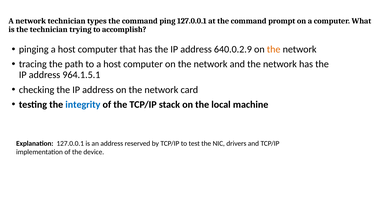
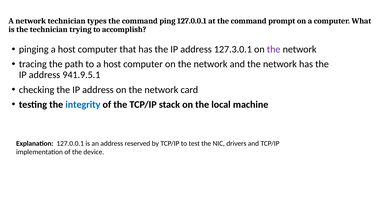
640.0.2.9: 640.0.2.9 -> 127.3.0.1 (233, 49)
the colour: orange -> purple (274, 49)
964.1.5.1: 964.1.5.1 -> 941.9.5.1 (81, 75)
